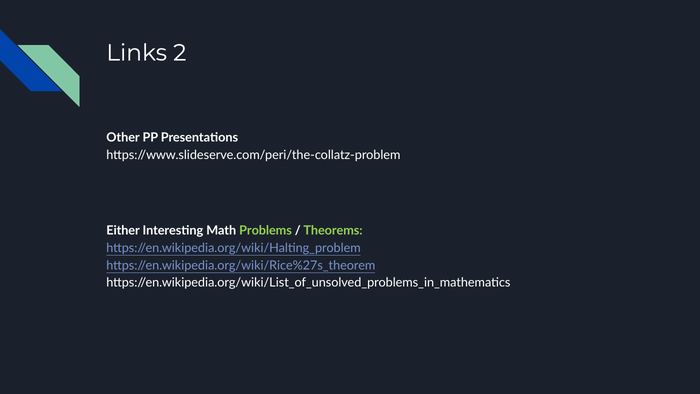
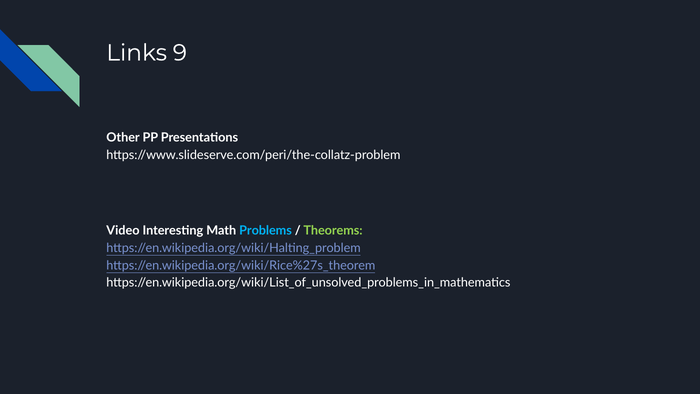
2: 2 -> 9 (180, 53)
Either: Either -> Video (123, 230)
Problems colour: light green -> light blue (266, 230)
